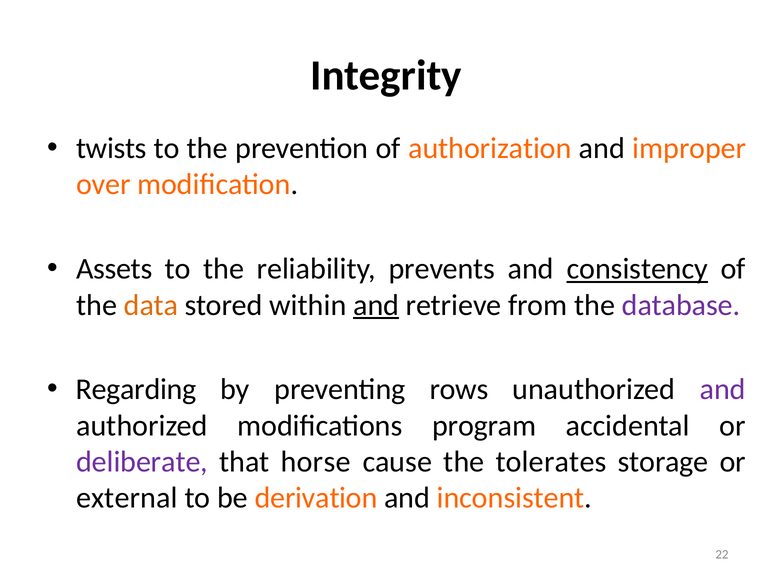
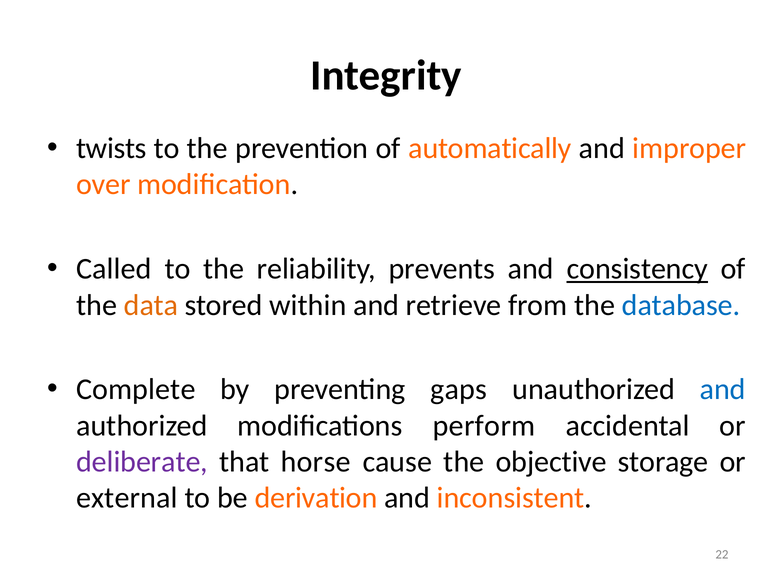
authorization: authorization -> automatically (490, 148)
Assets: Assets -> Called (114, 269)
and underline: present -> none (376, 305)
database colour: purple -> blue (681, 305)
Regarding: Regarding -> Complete (136, 390)
rows: rows -> gaps (459, 390)
and colour: purple -> blue (723, 390)
program: program -> perform (484, 426)
tolerates: tolerates -> objective (551, 462)
